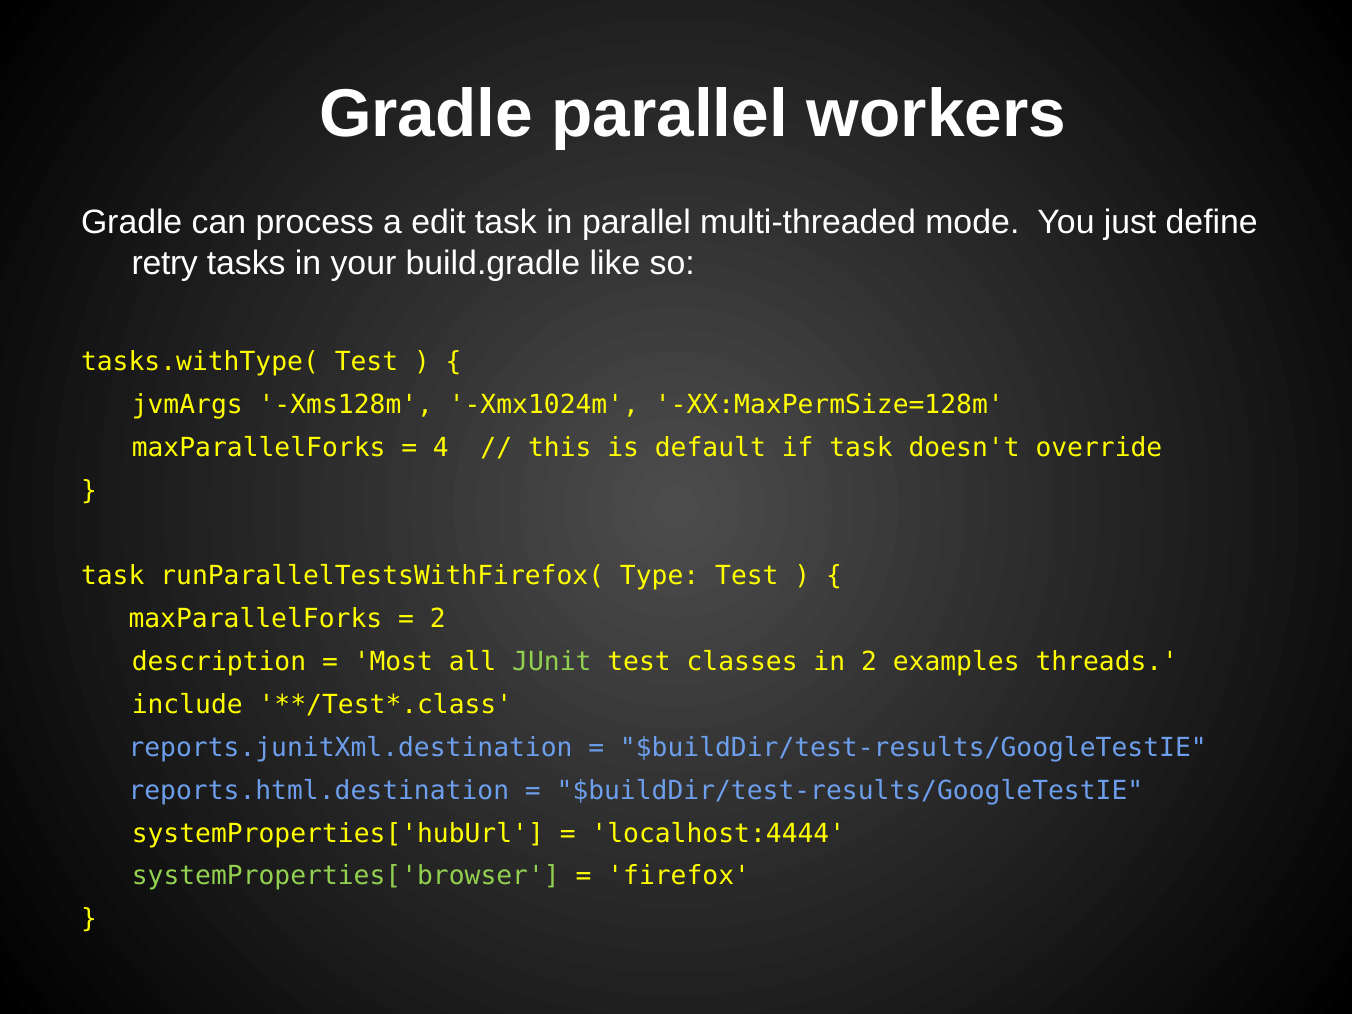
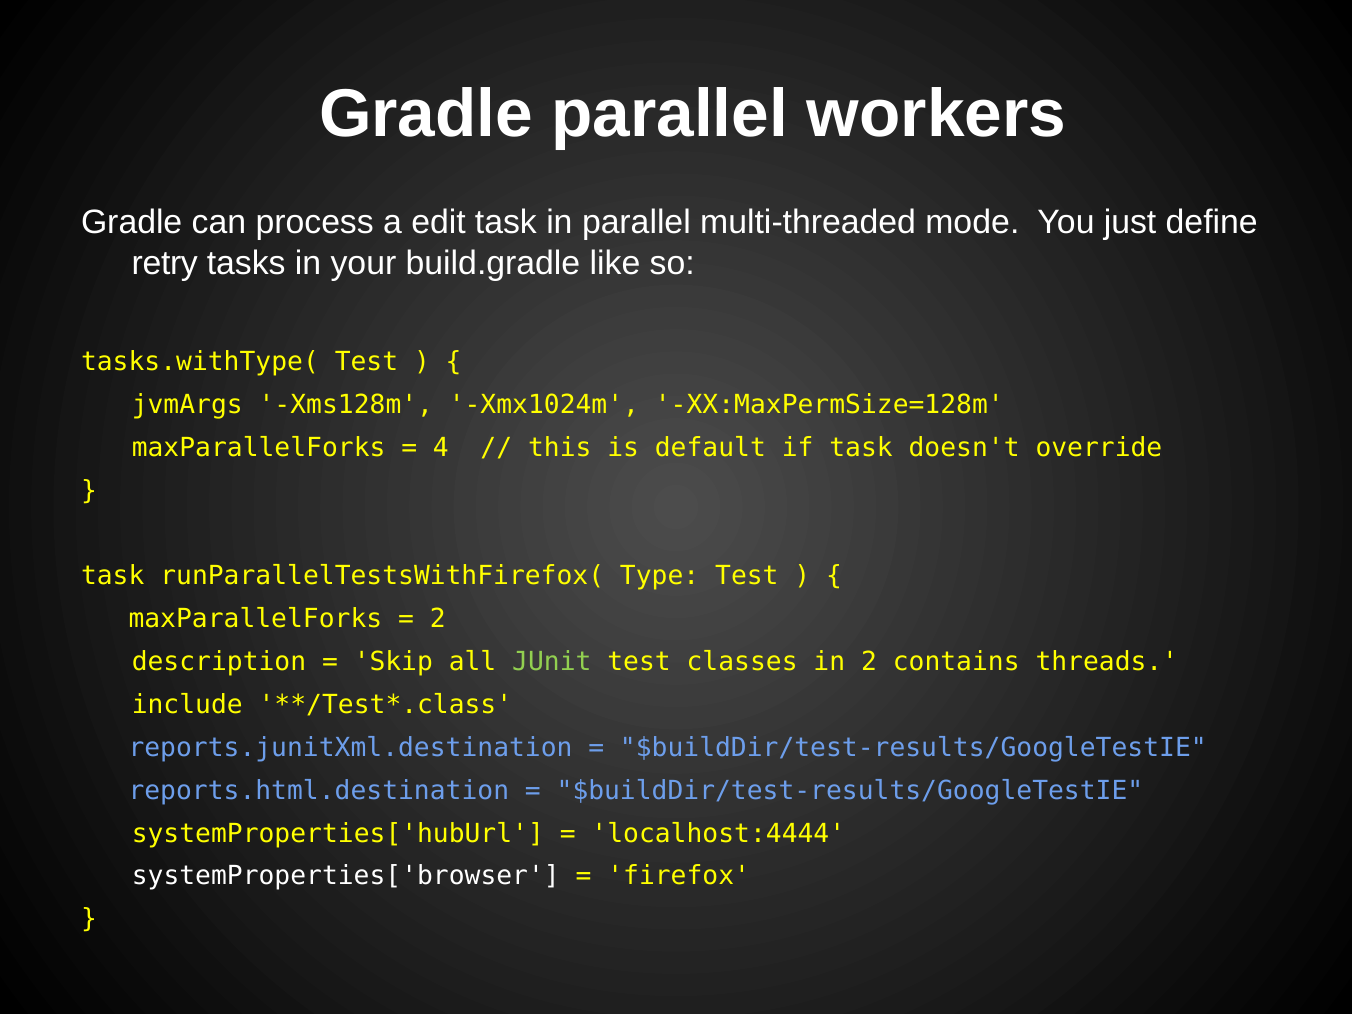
Most: Most -> Skip (393, 662)
examples: examples -> contains (956, 662)
systemProperties['browser colour: light green -> white (346, 876)
